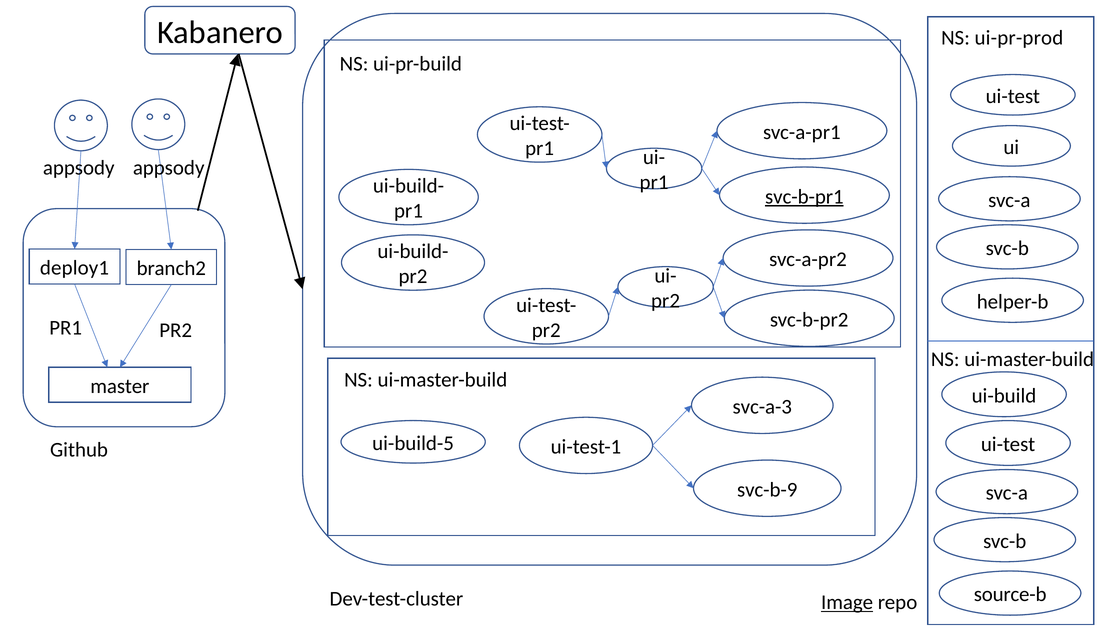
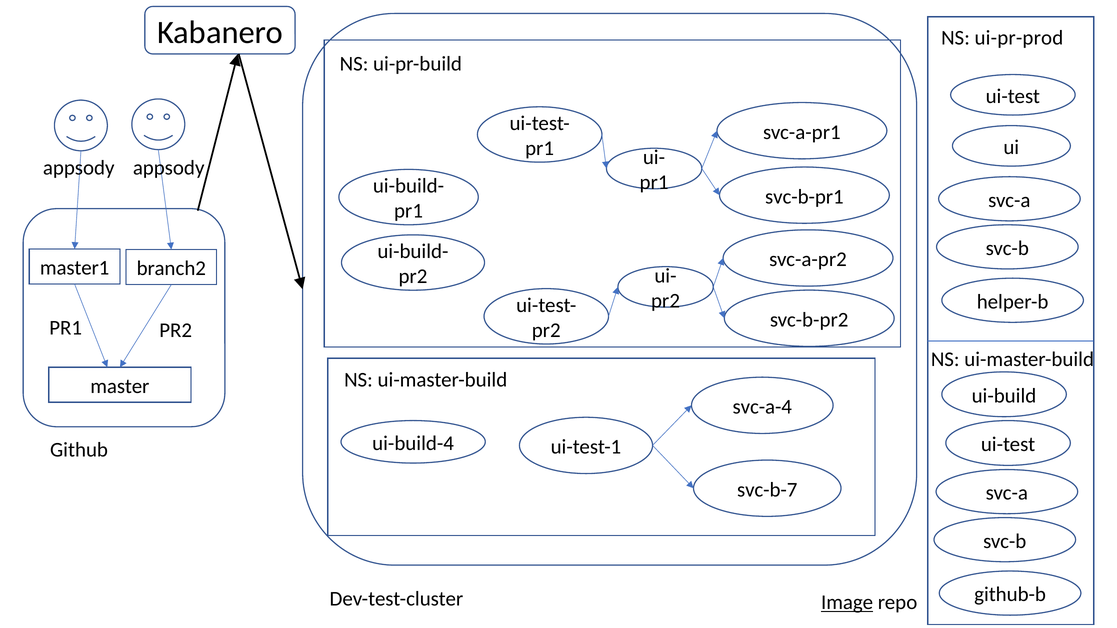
svc-b-pr1 underline: present -> none (804, 197)
deploy1: deploy1 -> master1 (75, 268)
svc-a-3: svc-a-3 -> svc-a-4 (762, 407)
ui-build-5: ui-build-5 -> ui-build-4 (413, 443)
svc-b-9: svc-b-9 -> svc-b-7 (767, 490)
source-b: source-b -> github-b (1010, 595)
